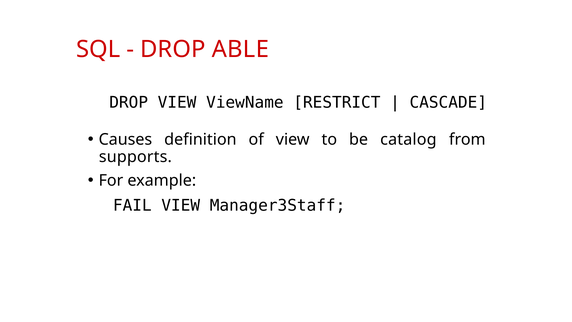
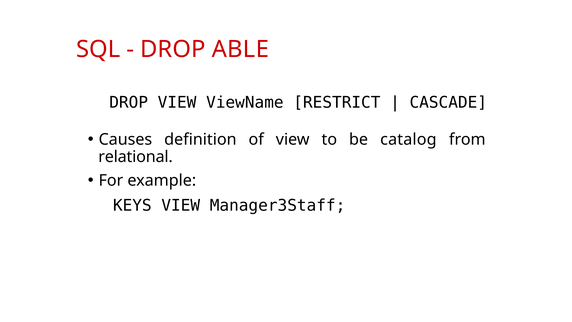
supports: supports -> relational (136, 157)
FAIL: FAIL -> KEYS (132, 205)
